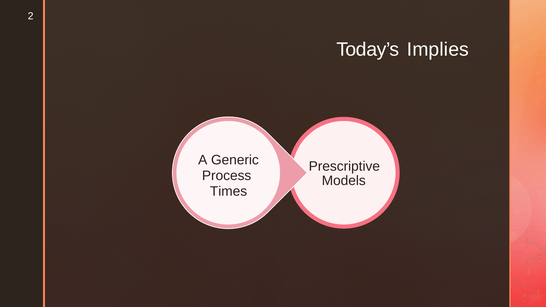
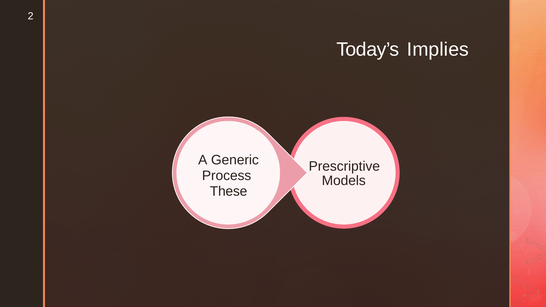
Times: Times -> These (229, 191)
